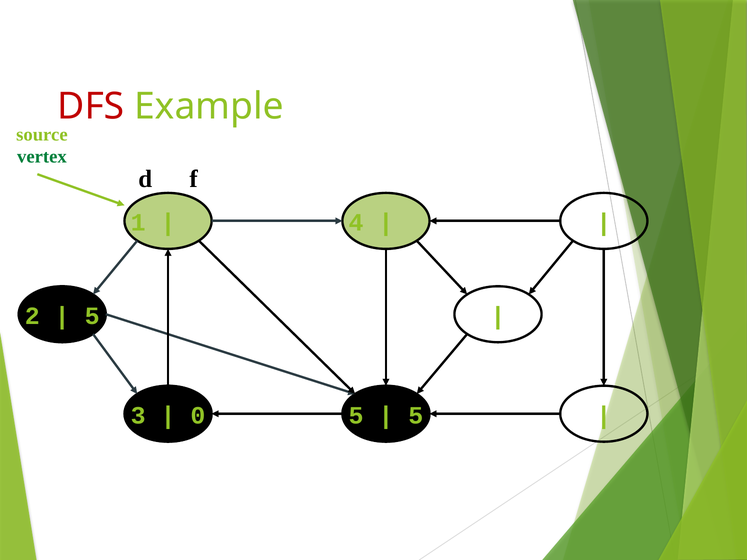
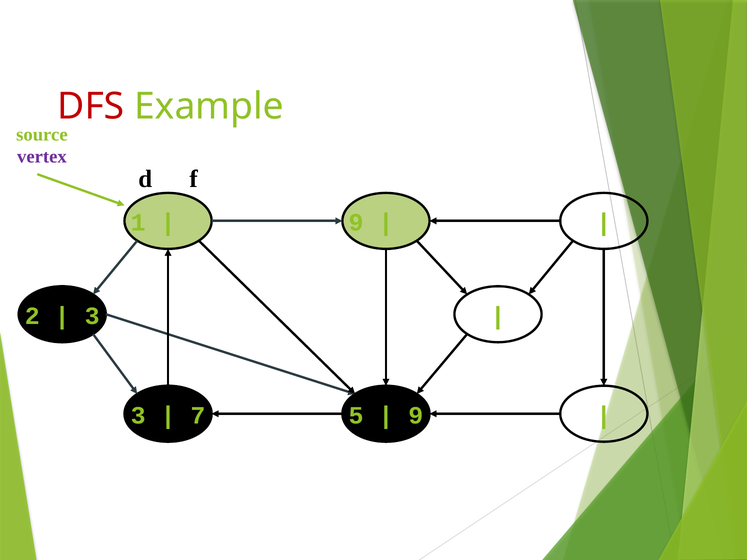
vertex colour: green -> purple (42, 157)
4: 4 -> 9 (356, 223)
5: 5 -> 3 (92, 316)
0: 0 -> 7 (198, 416)
5: 5 -> 9 (416, 416)
